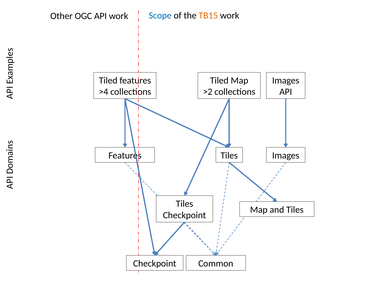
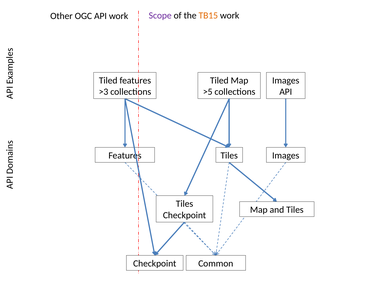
Scope colour: blue -> purple (160, 16)
>4: >4 -> >3 (104, 92)
>2: >2 -> >5 (208, 92)
